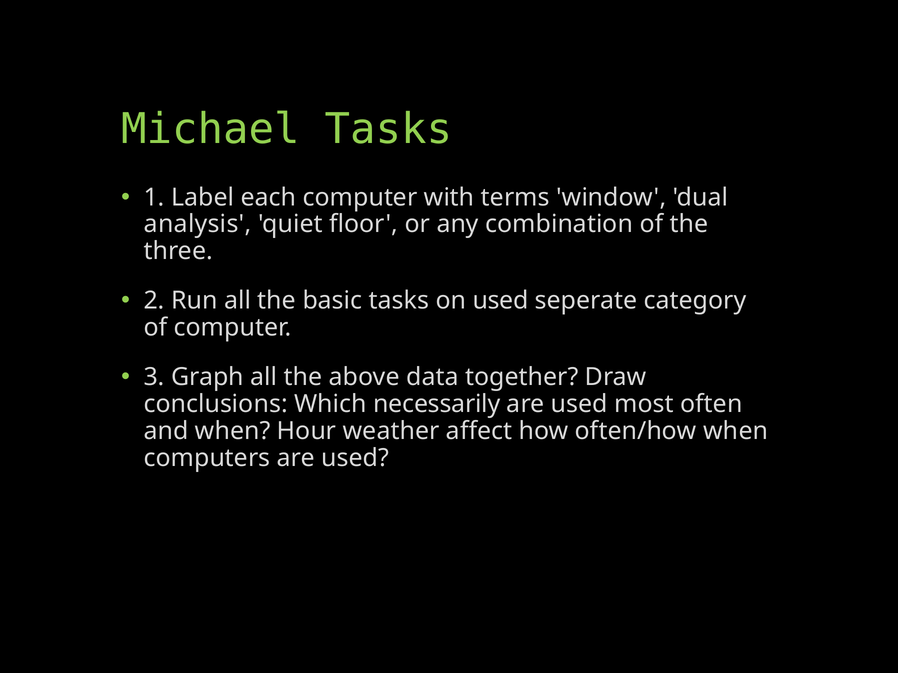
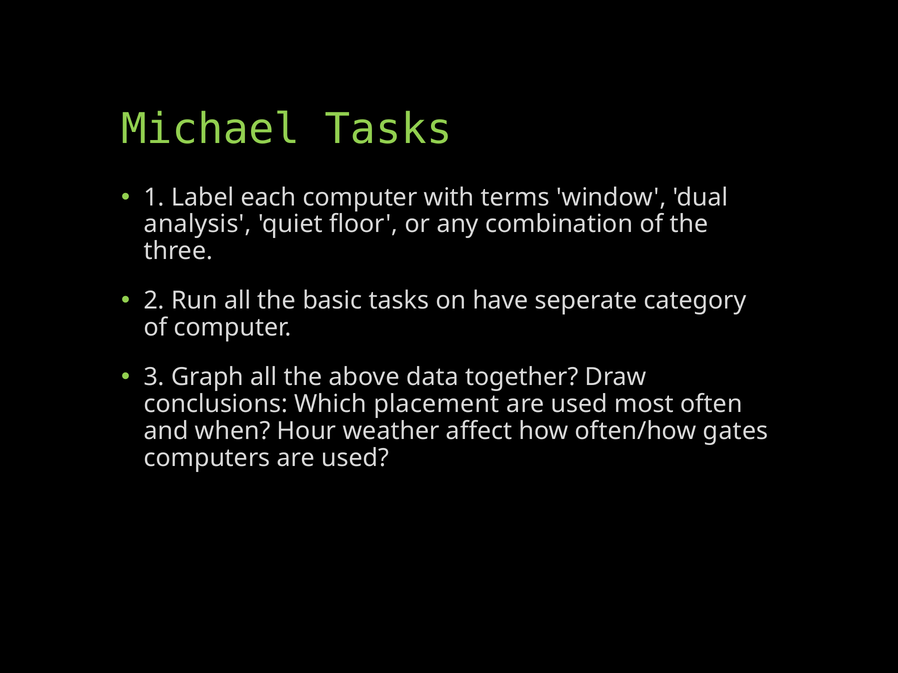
on used: used -> have (501, 301)
necessarily: necessarily -> placement (437, 404)
often/how when: when -> gates (736, 431)
